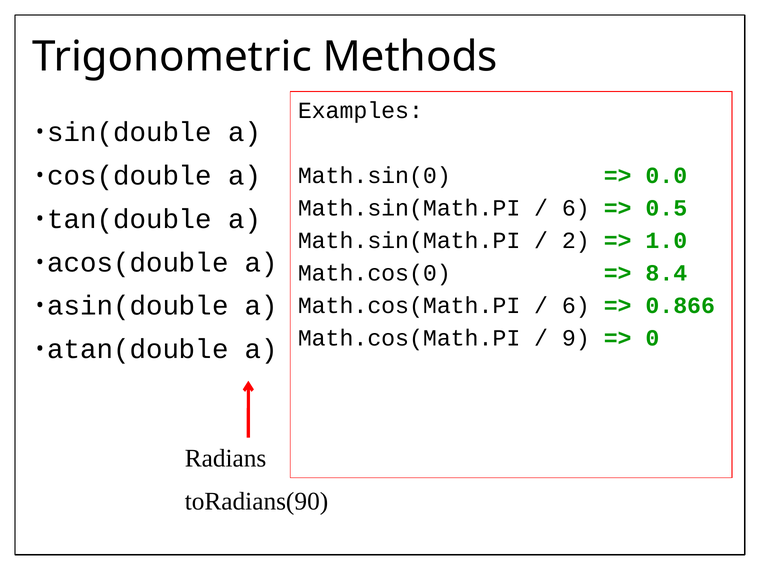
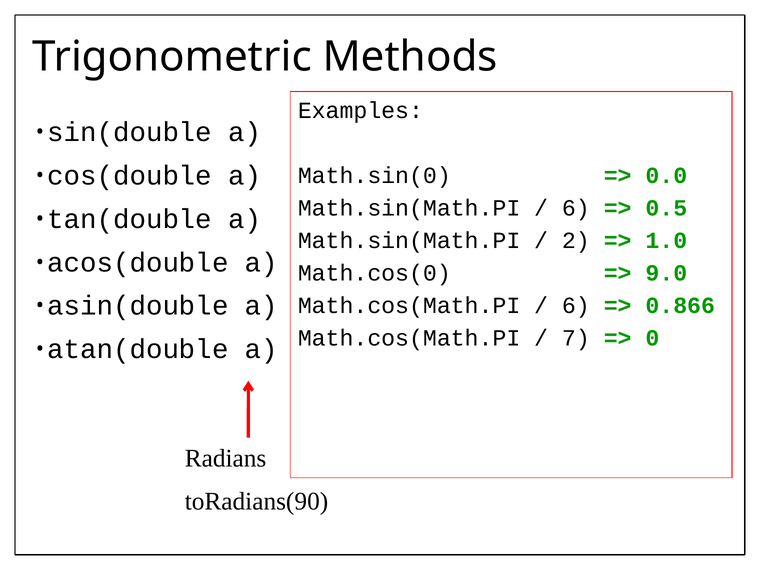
8.4: 8.4 -> 9.0 (666, 273)
9: 9 -> 7 (576, 338)
